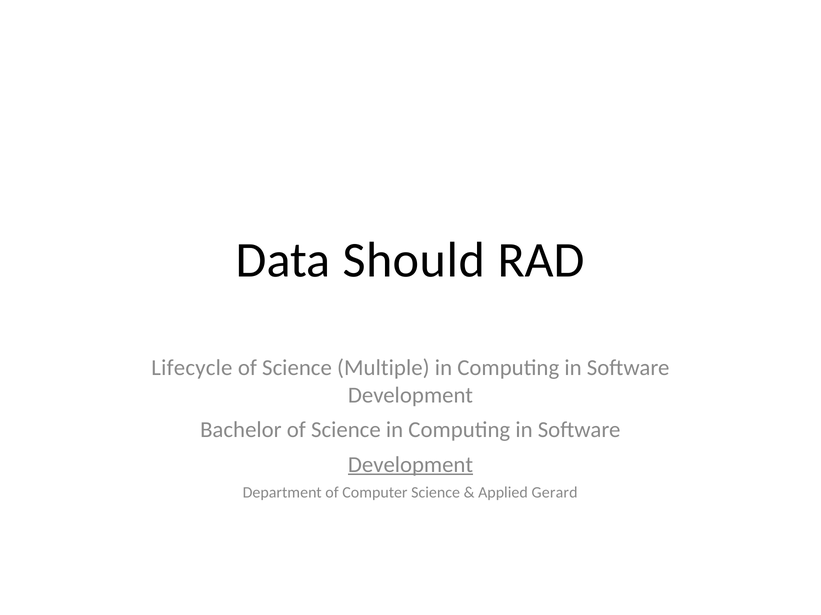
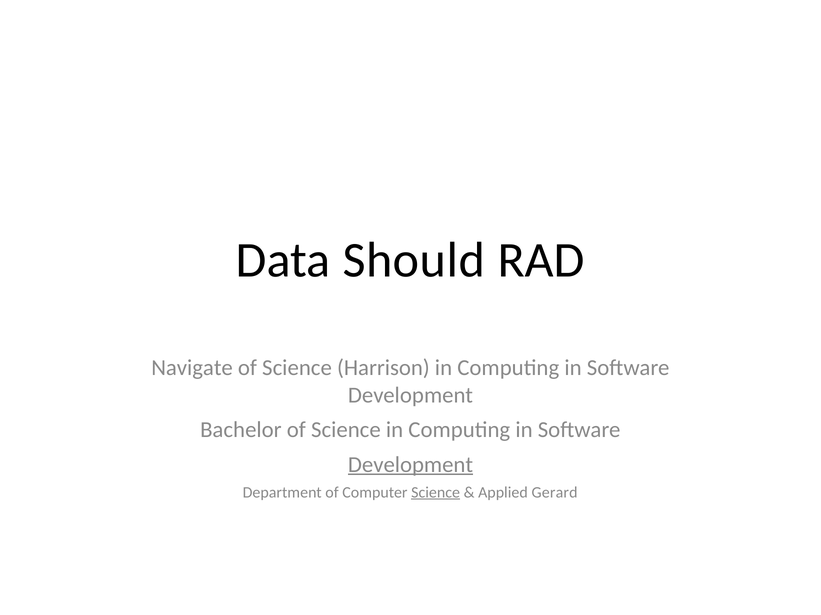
Lifecycle: Lifecycle -> Navigate (192, 368)
Multiple: Multiple -> Harrison (383, 368)
Science underline: none -> present (436, 493)
